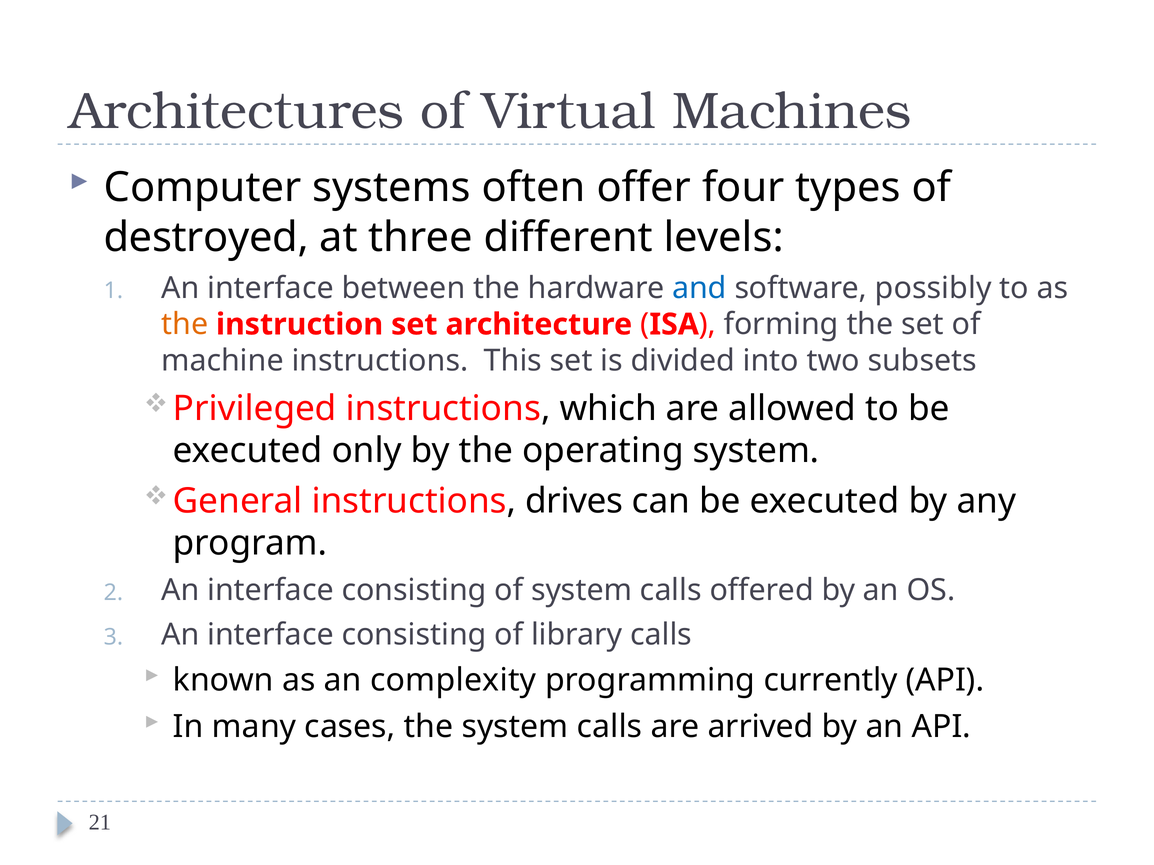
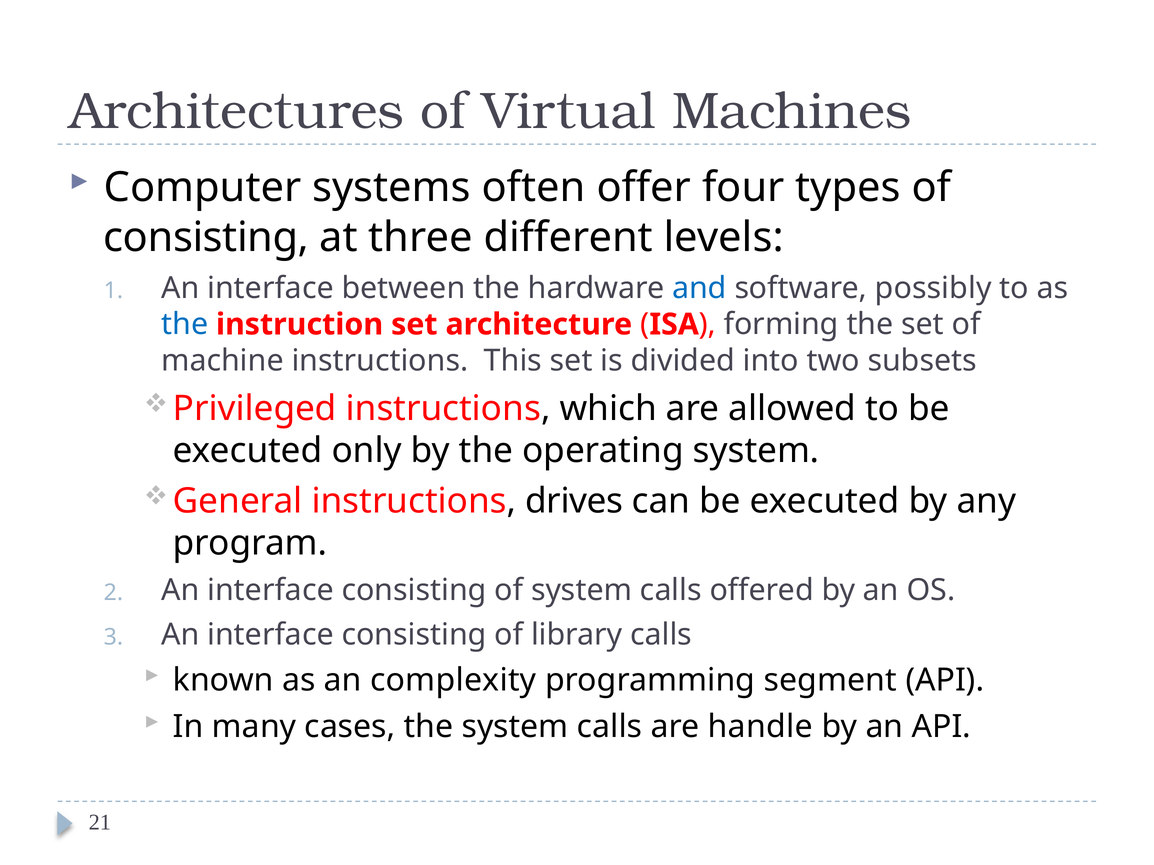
destroyed: destroyed -> consisting (206, 238)
the colour: orange -> blue (185, 325)
currently: currently -> segment (830, 681)
arrived: arrived -> handle (760, 727)
